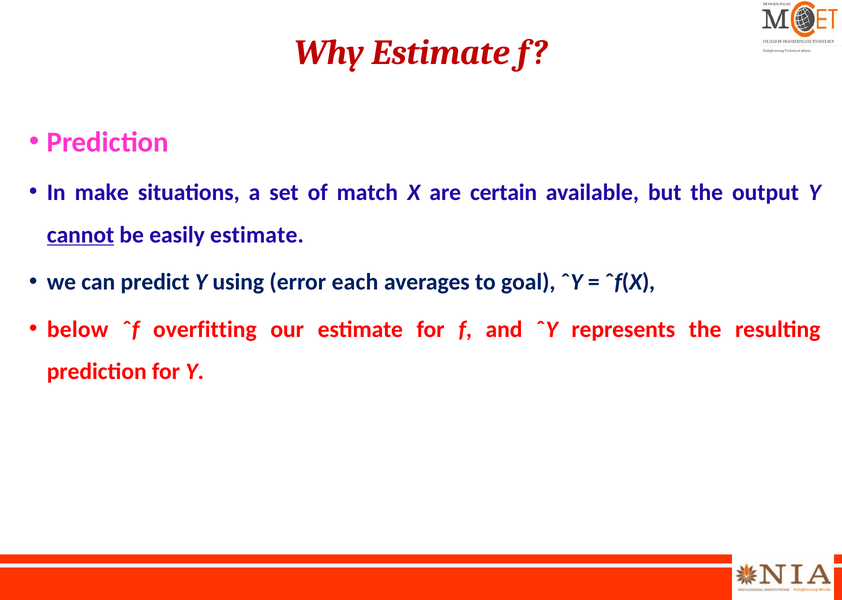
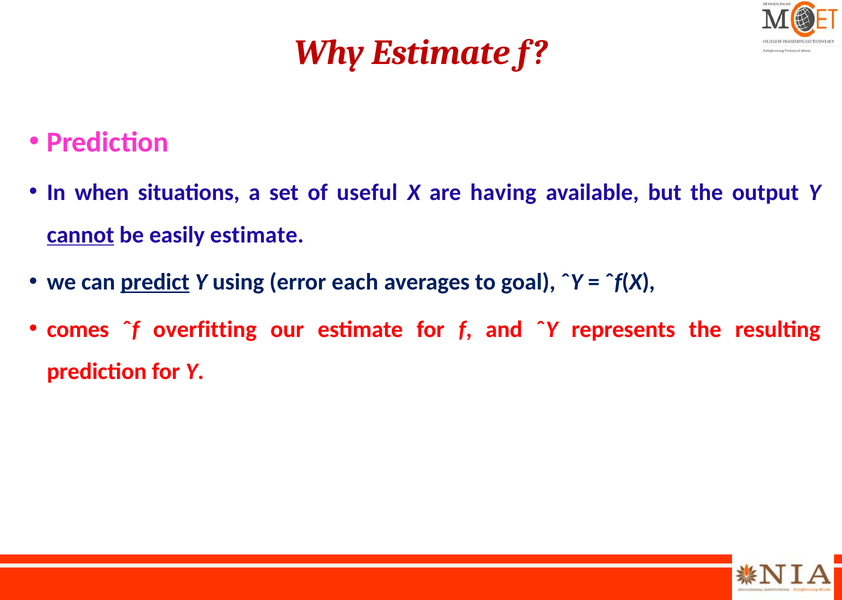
make: make -> when (102, 192)
match: match -> useful (367, 192)
certain: certain -> having (503, 192)
predict underline: none -> present (155, 282)
below: below -> comes (78, 329)
